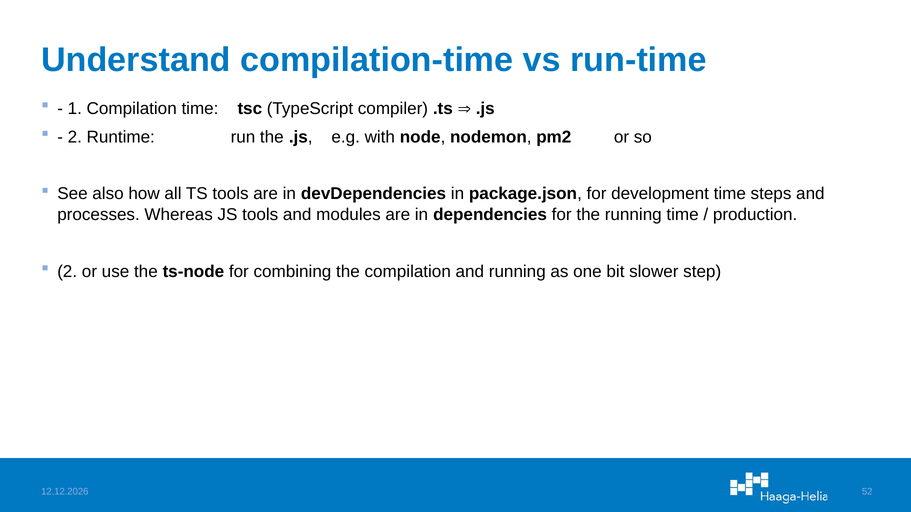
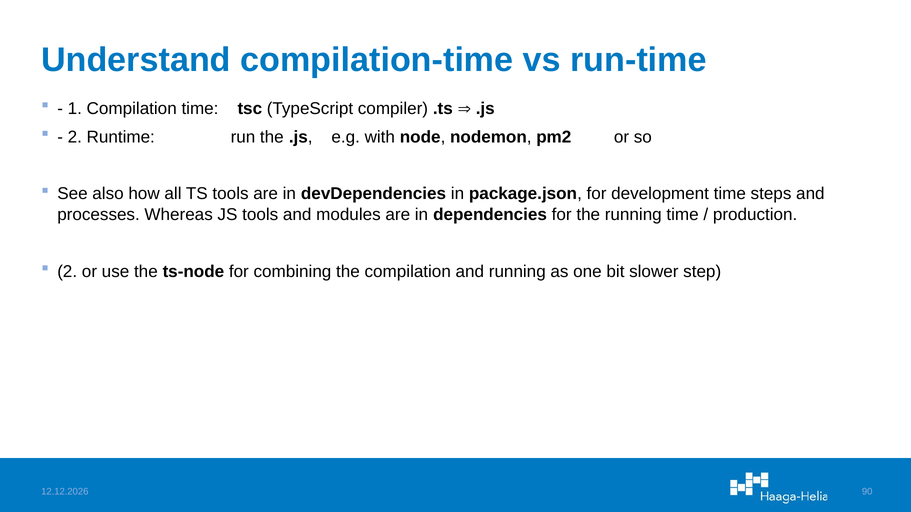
52: 52 -> 90 (867, 492)
